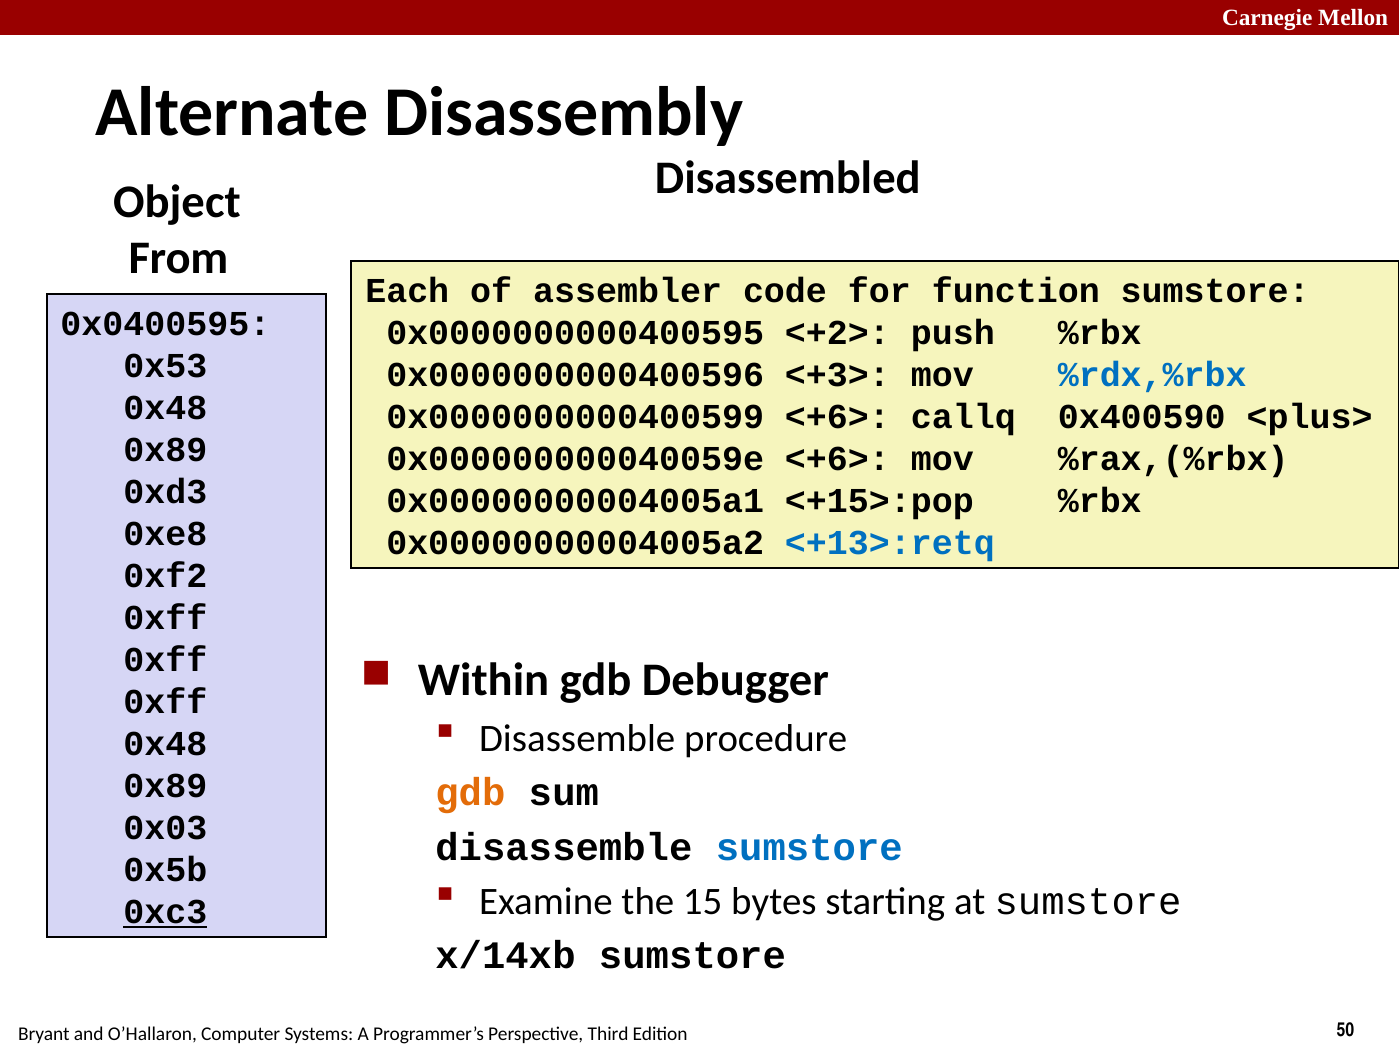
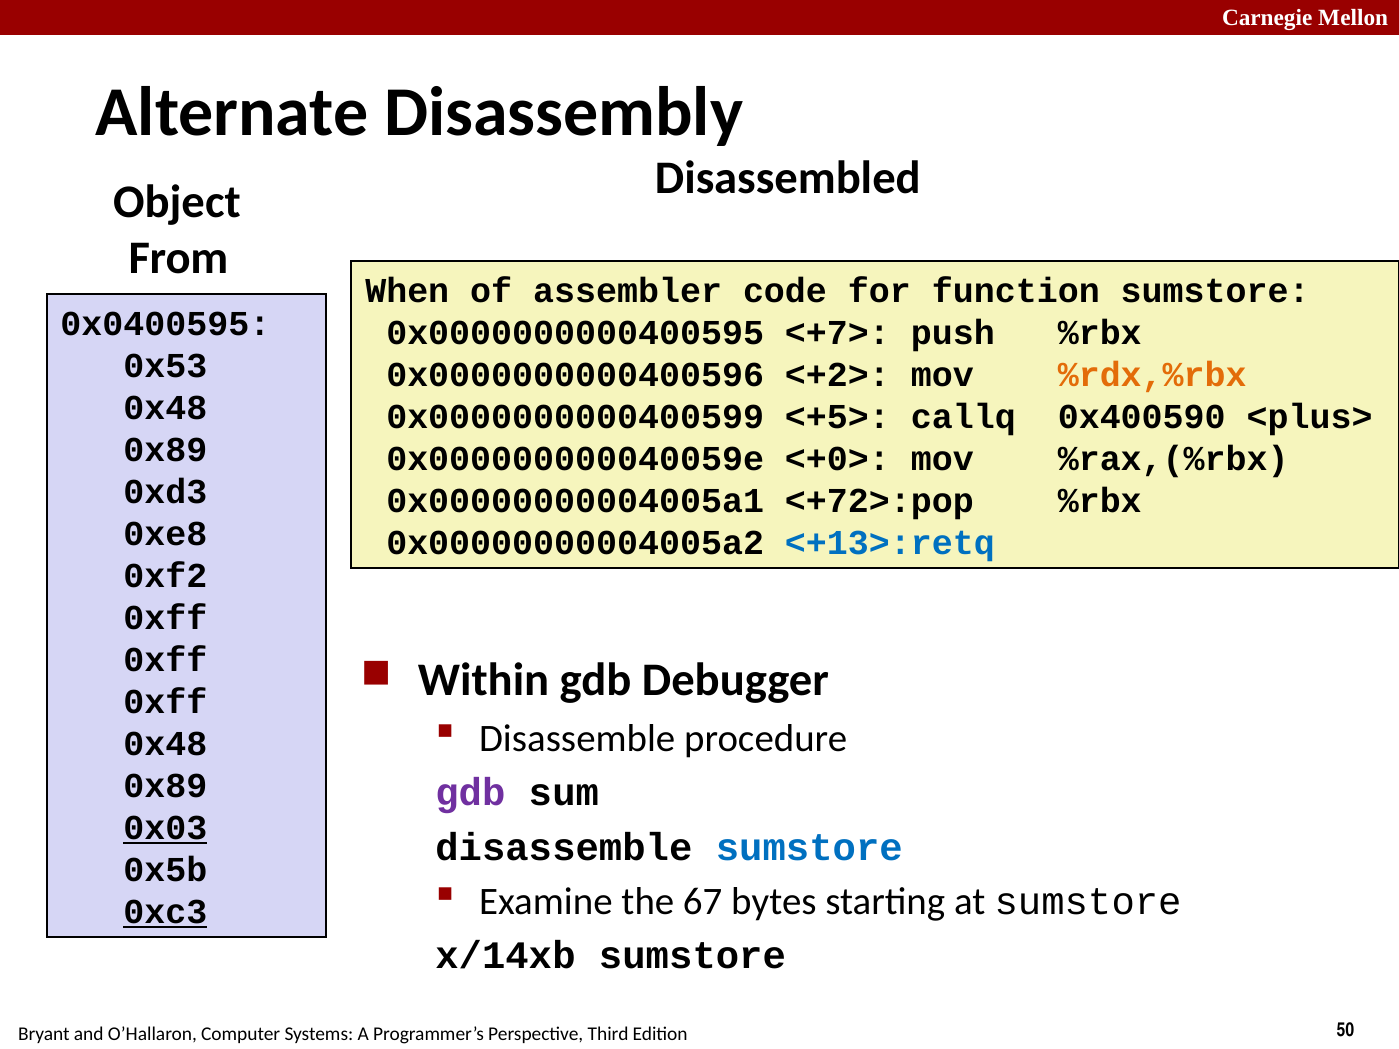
Each: Each -> When (407, 291)
<+2>: <+2> -> <+7> (837, 333)
<+3>: <+3> -> <+2> (837, 375)
%rdx,%rbx colour: blue -> orange (1152, 375)
0x0000000000400599 <+6>: <+6> -> <+5> (837, 417)
0x000000000040059e <+6>: <+6> -> <+0> (837, 459)
<+15>:pop: <+15>:pop -> <+72>:pop (879, 501)
gdb colour: orange -> purple (470, 793)
0x03 underline: none -> present (165, 828)
15: 15 -> 67 (703, 902)
